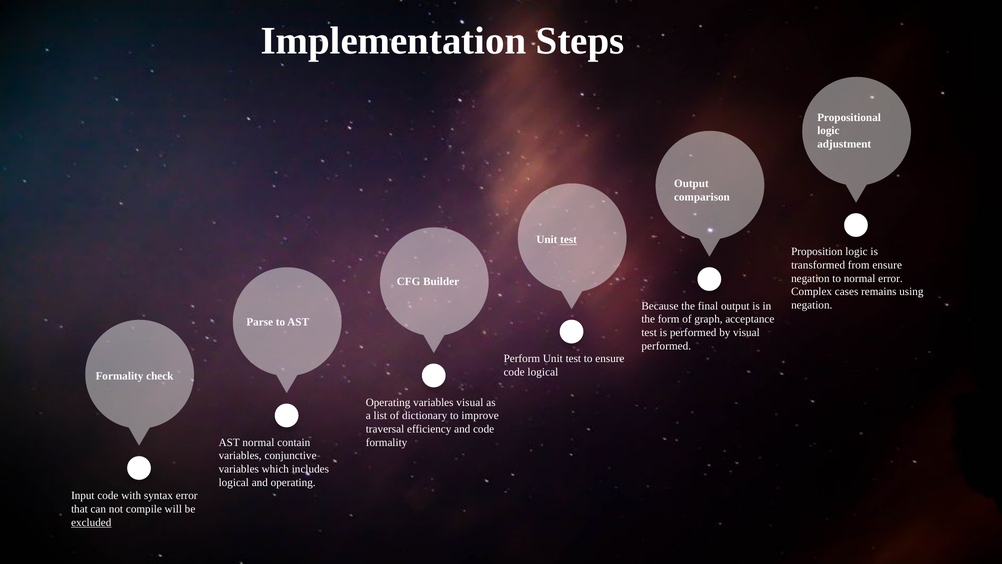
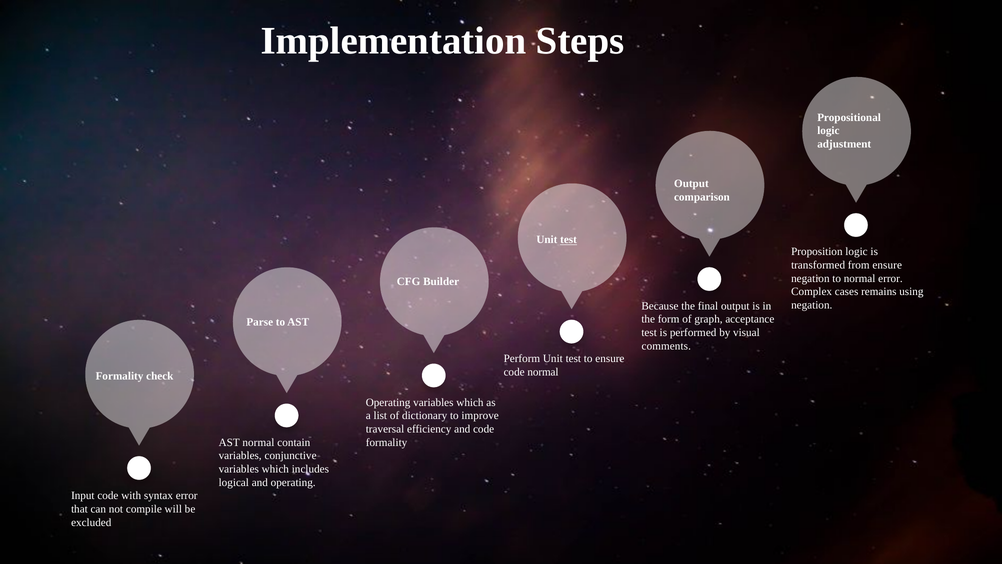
performed: performed -> comments (666, 346)
code logical: logical -> normal (543, 372)
Operating variables visual: visual -> which (470, 402)
excluded underline: present -> none (91, 522)
